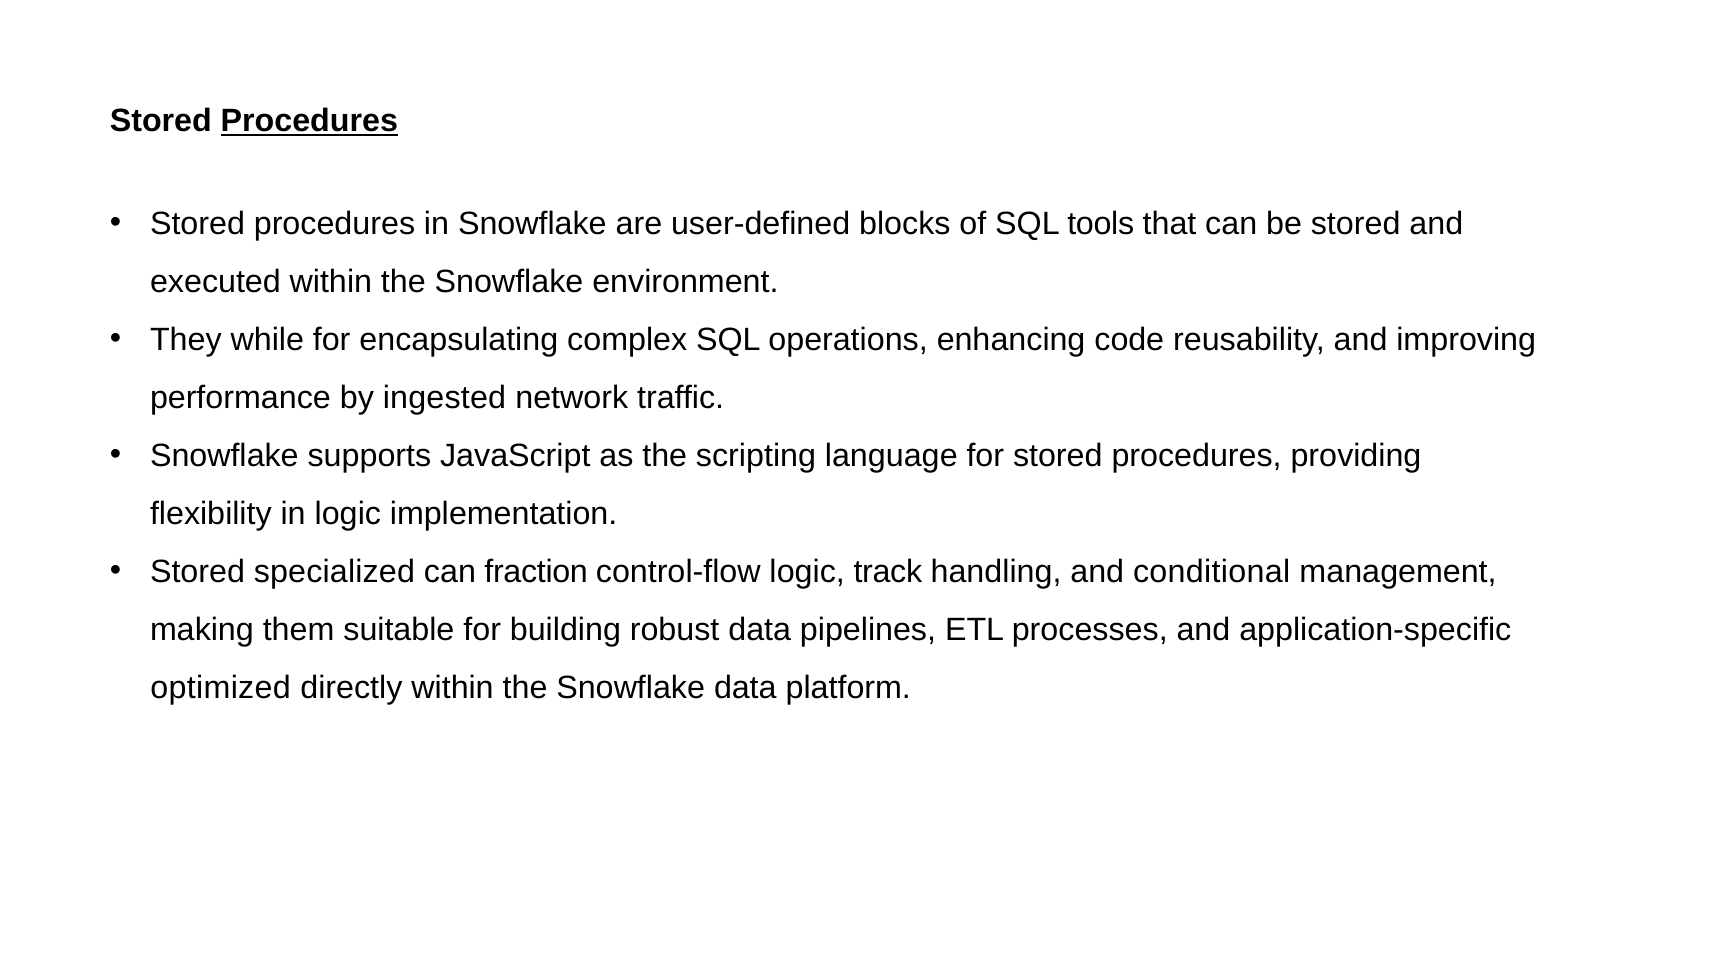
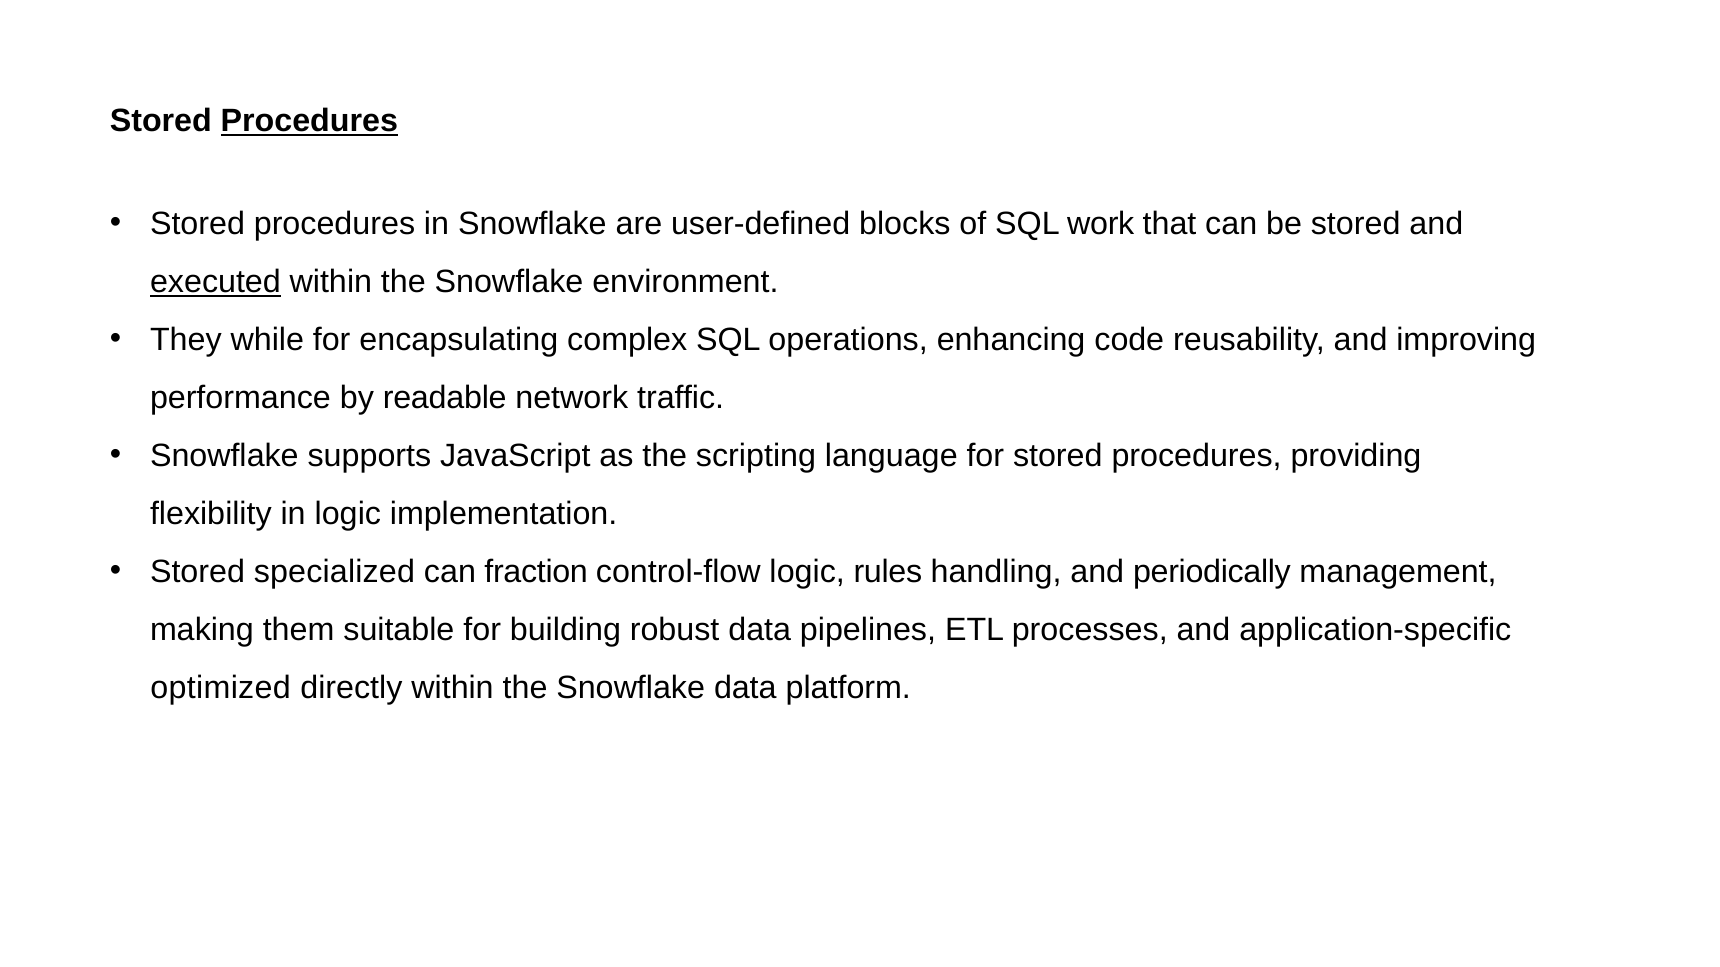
tools: tools -> work (1101, 224)
executed underline: none -> present (215, 282)
ingested: ingested -> readable (445, 398)
track: track -> rules (888, 572)
conditional: conditional -> periodically (1212, 572)
